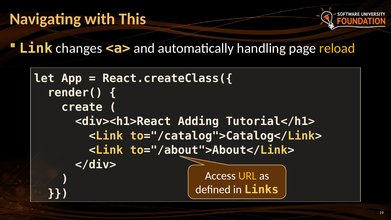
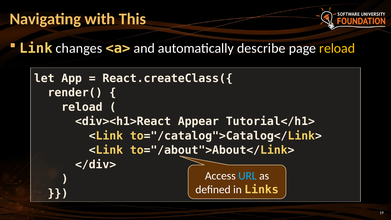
handling: handling -> describe (261, 48)
create: create -> reload (82, 107)
Adding: Adding -> Appear (198, 121)
URL colour: yellow -> light blue (247, 176)
